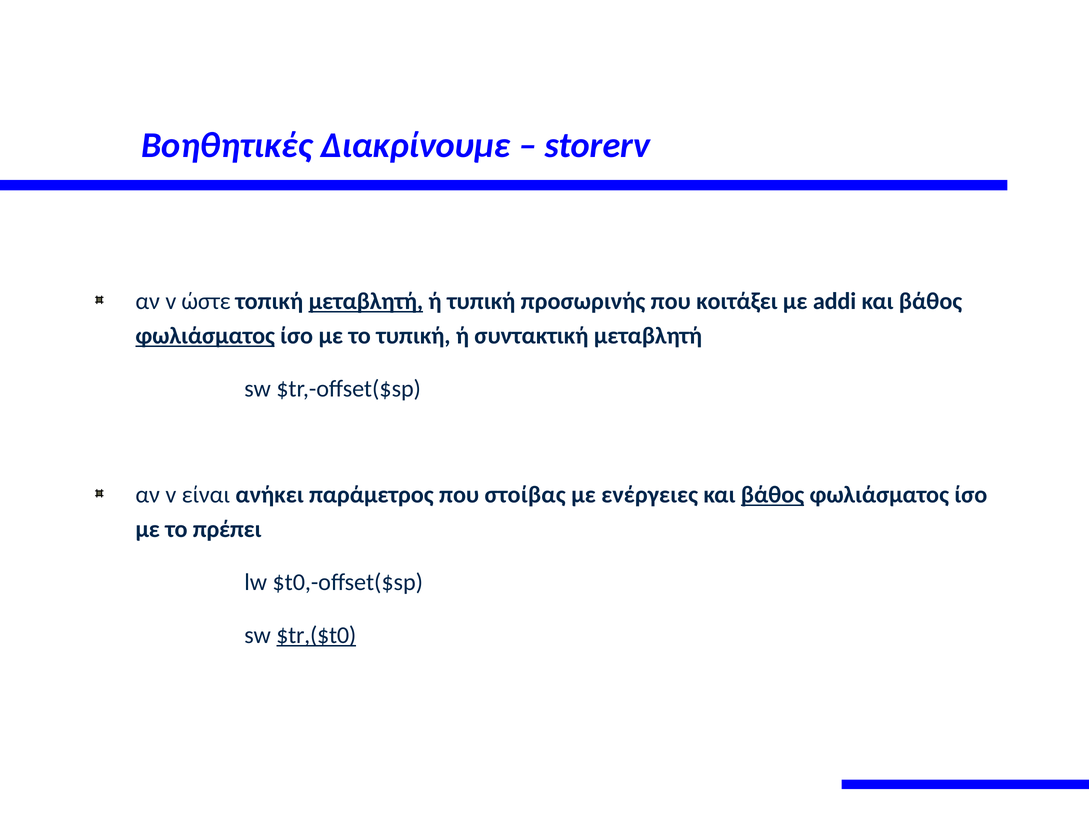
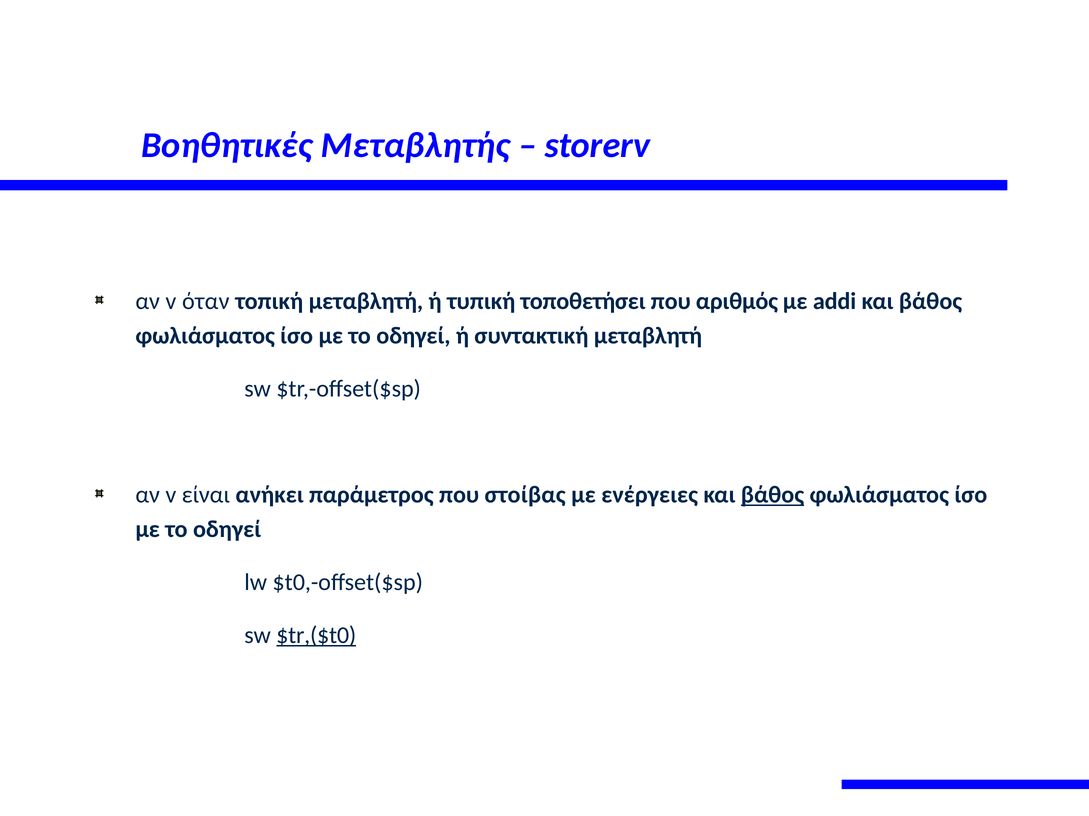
Διακρίνουμε: Διακρίνουμε -> Μεταβλητής (415, 145)
ώστε: ώστε -> όταν (206, 301)
μεταβλητή underline: present -> none (366, 301)
προσωρινής: προσωρινής -> τοποθετήσει (583, 301)
κοιτάξει: κοιτάξει -> αριθμός (737, 301)
φωλιάσματος underline: present -> none (205, 336)
τυπική: τυπική -> οδηγεί (413, 336)
πρέπει: πρέπει -> οδηγεί (227, 530)
